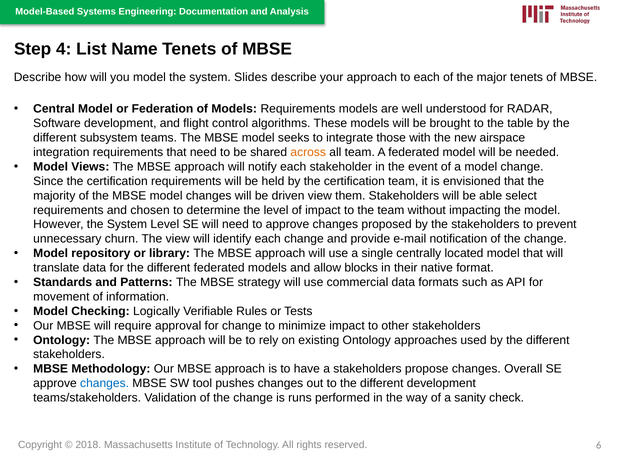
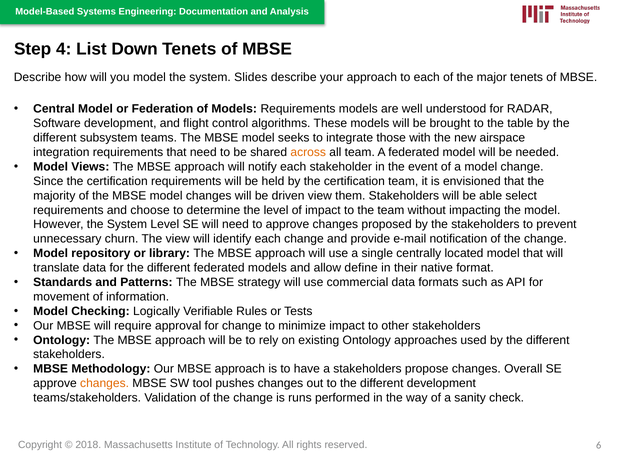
Name: Name -> Down (135, 49)
chosen: chosen -> choose (150, 210)
blocks: blocks -> define (361, 268)
changes colour: blue -> orange (105, 384)
